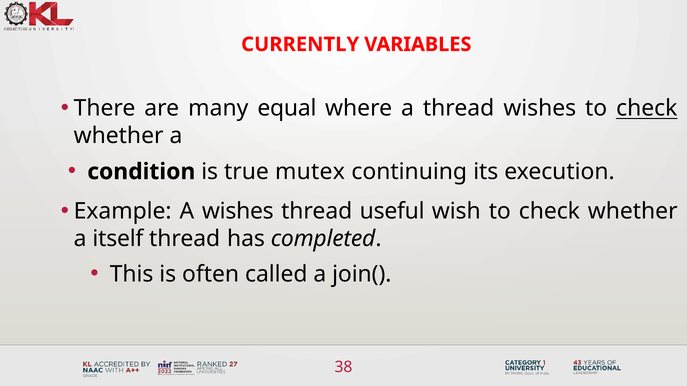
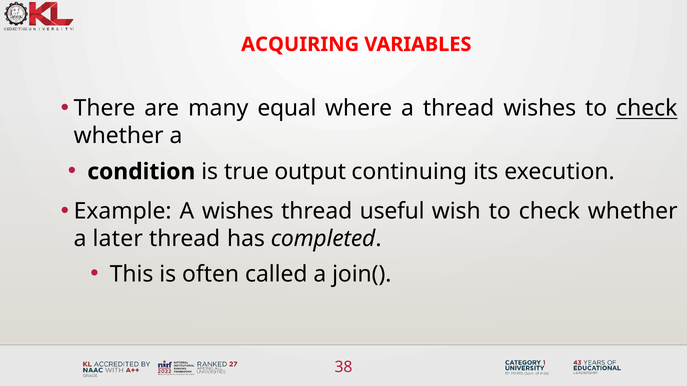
CURRENTLY: CURRENTLY -> ACQUIRING (300, 44)
mutex: mutex -> output (310, 172)
itself: itself -> later (118, 239)
